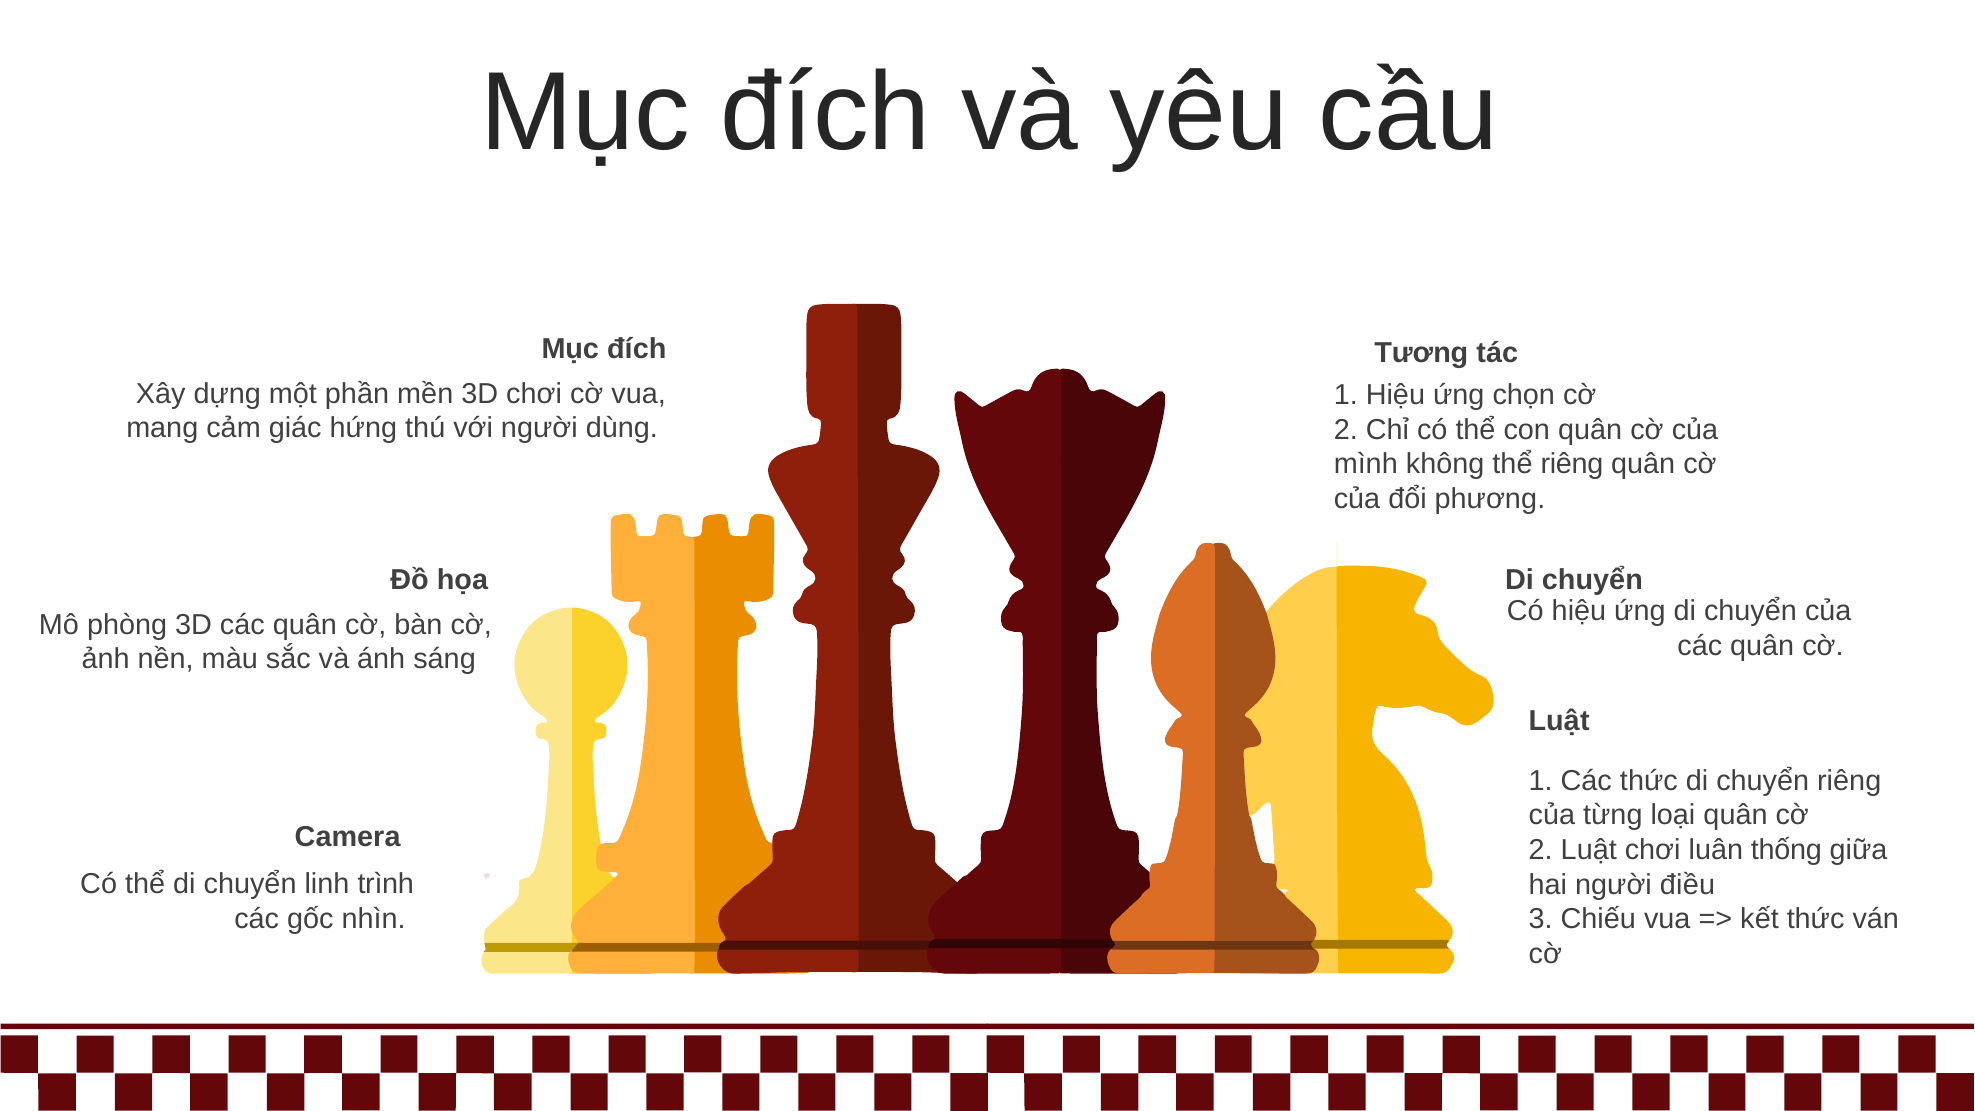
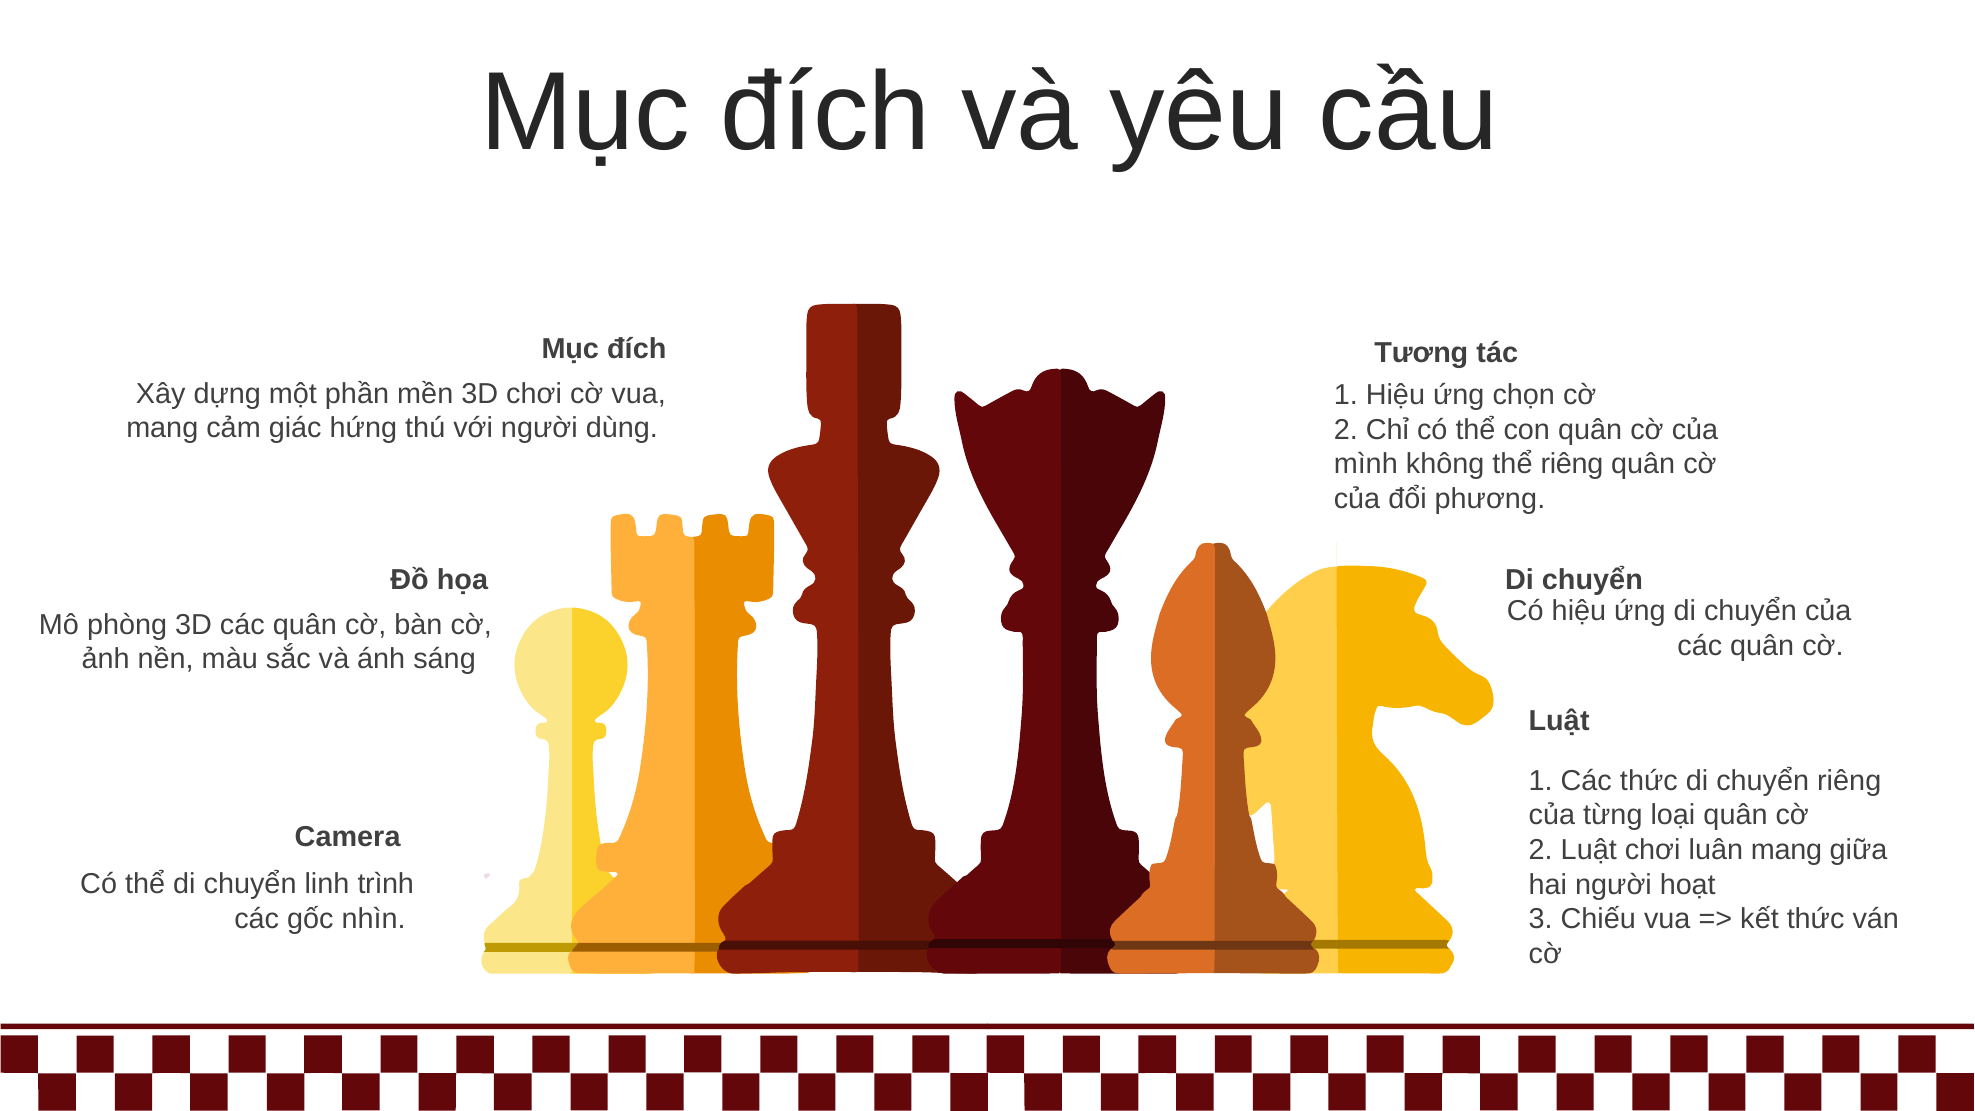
luân thống: thống -> mang (1787, 850)
điều: điều -> hoạt (1688, 884)
